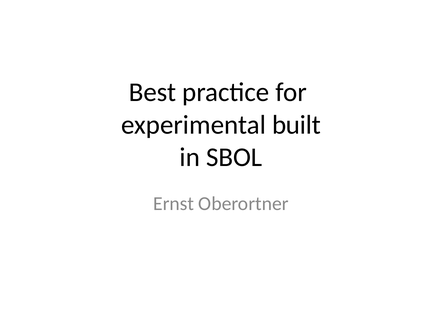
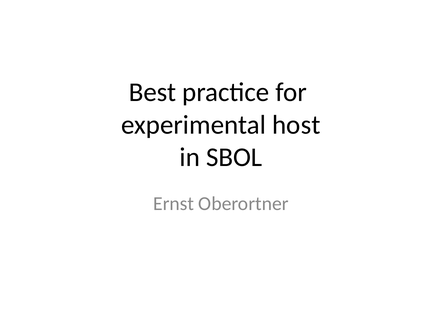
built: built -> host (296, 125)
